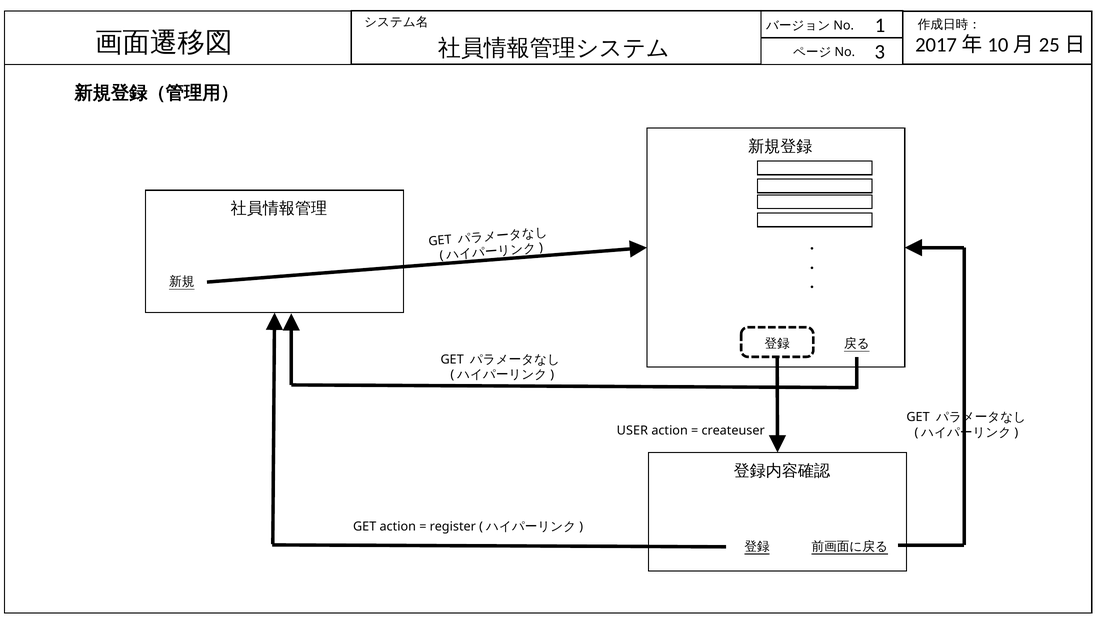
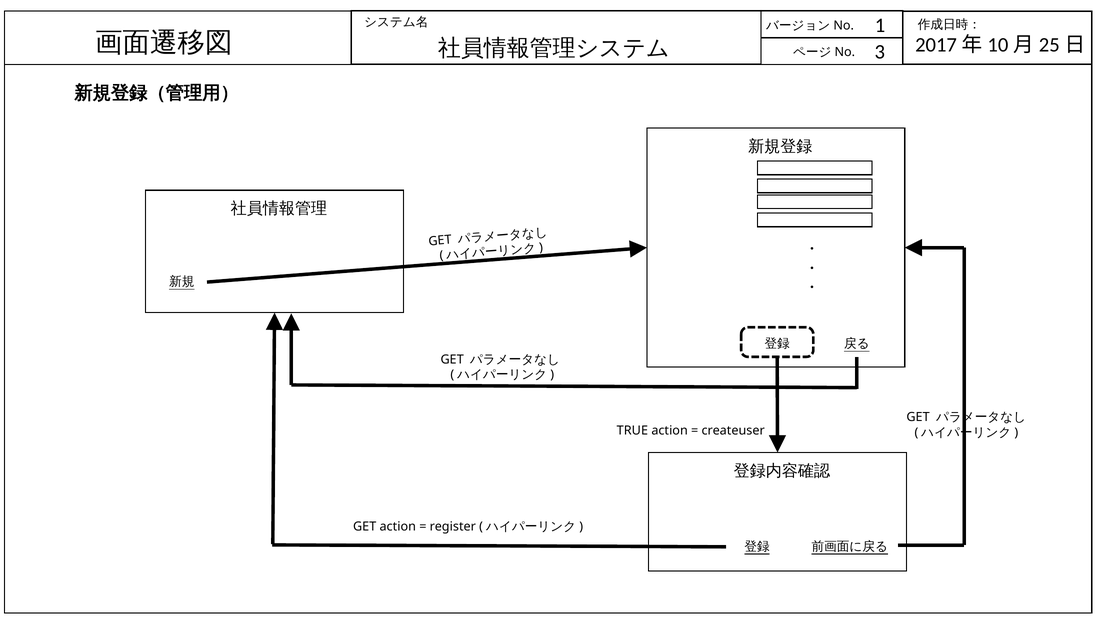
USER: USER -> TRUE (632, 430)
